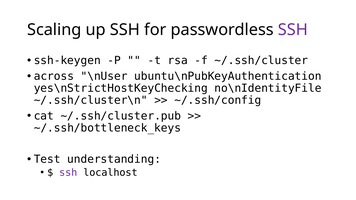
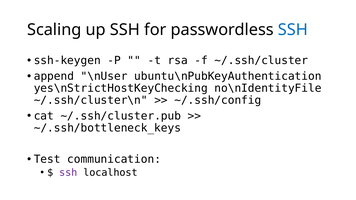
SSH colour: purple -> blue (293, 30)
across: across -> append (54, 76)
understanding: understanding -> communication (114, 160)
